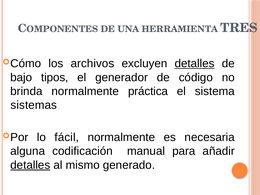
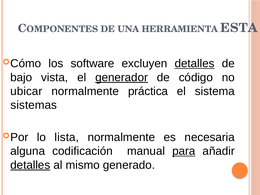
TRES: TRES -> ESTA (239, 28)
archivos: archivos -> software (93, 64)
tipos: tipos -> vista (55, 77)
generador underline: none -> present (122, 77)
brinda: brinda -> ubicar (26, 91)
fácil: fácil -> lista (67, 137)
para underline: none -> present (184, 151)
